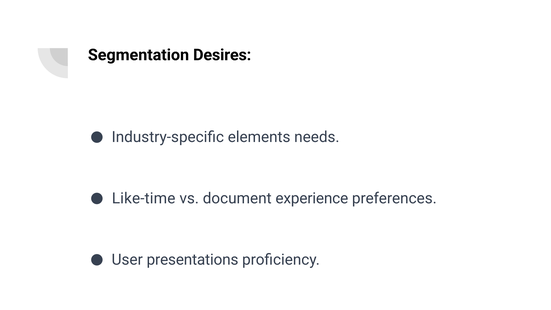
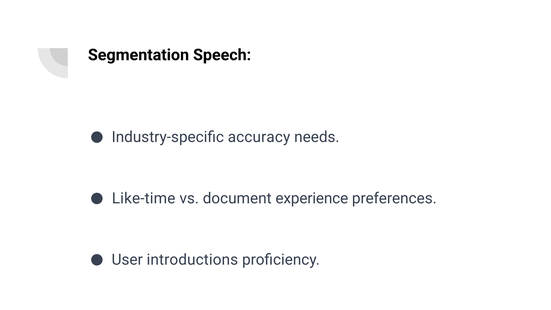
Desires: Desires -> Speech (222, 55)
elements: elements -> accuracy (259, 137)
presentations: presentations -> introductions (192, 260)
